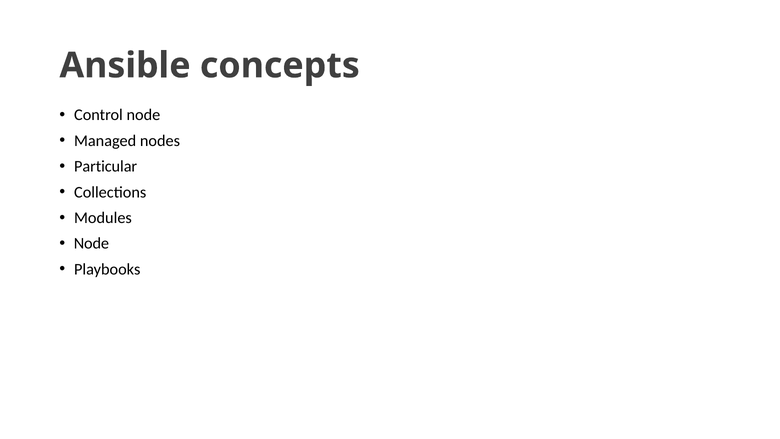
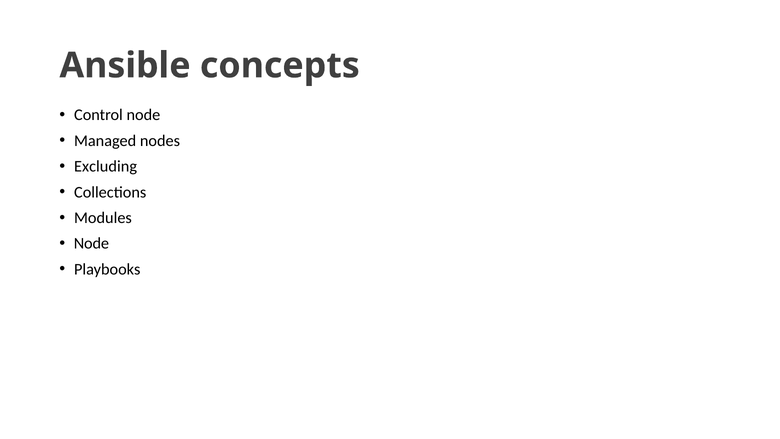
Particular: Particular -> Excluding (106, 166)
